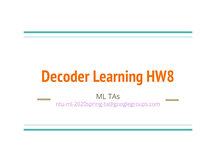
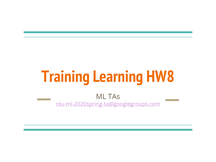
Decoder: Decoder -> Training (66, 77)
